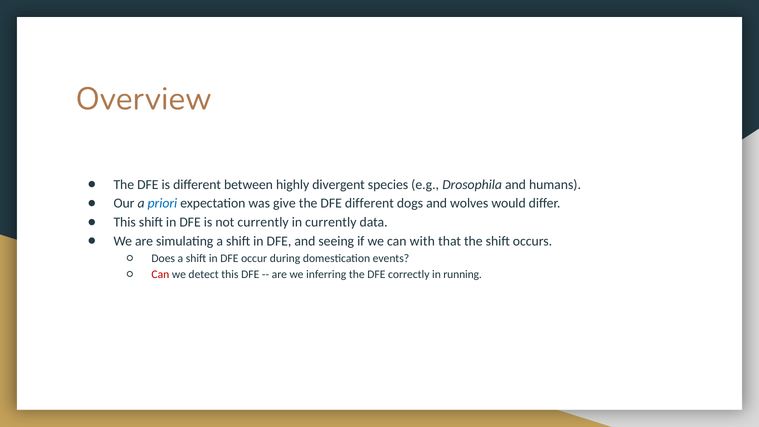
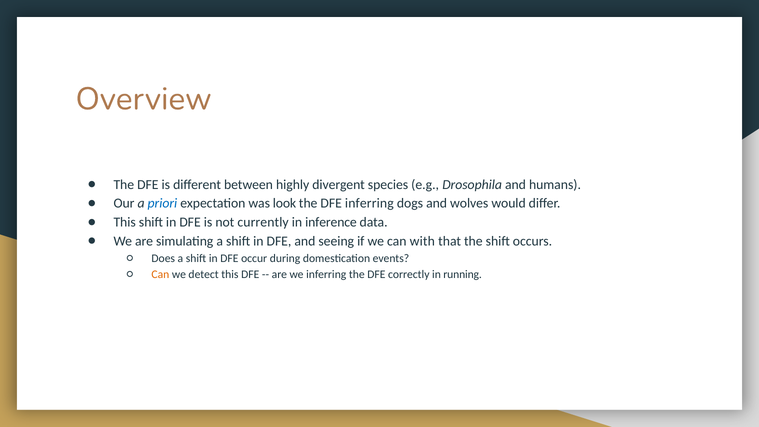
give: give -> look (284, 203)
DFE different: different -> inferring (369, 203)
in currently: currently -> inference (331, 222)
Can colour: red -> orange (160, 274)
